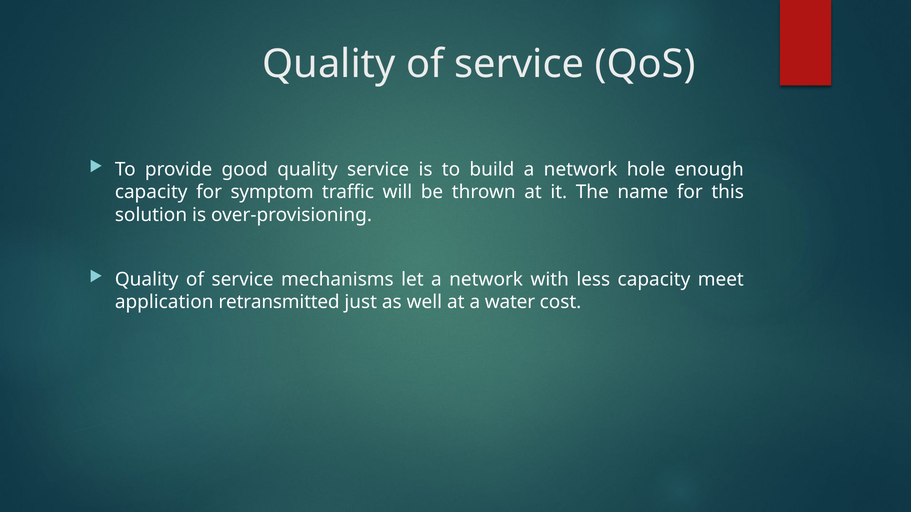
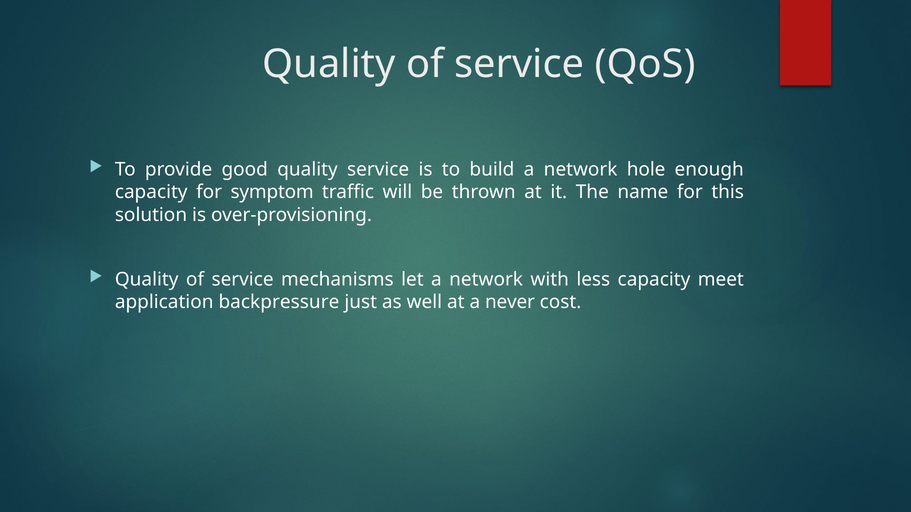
retransmitted: retransmitted -> backpressure (279, 302)
water: water -> never (510, 302)
